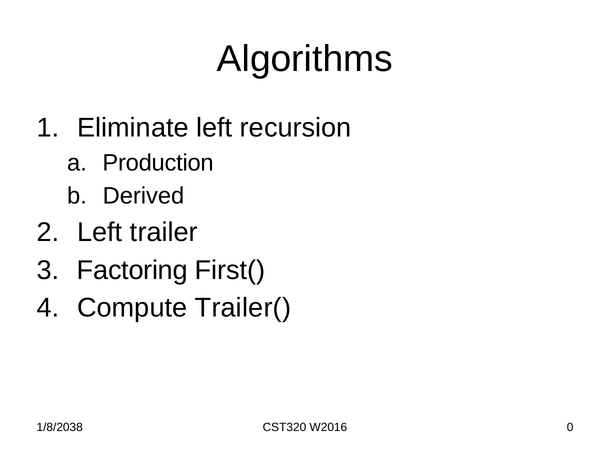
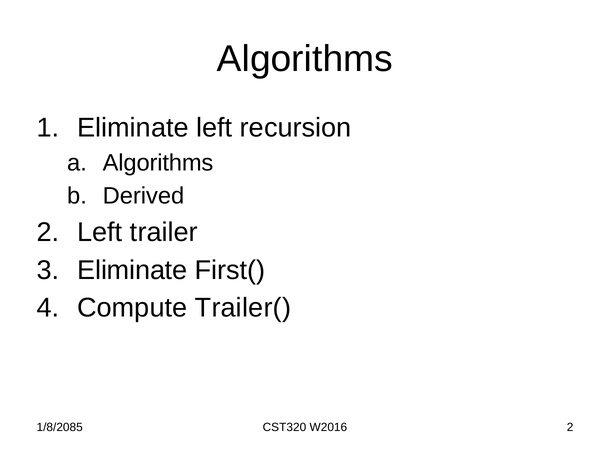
Production: Production -> Algorithms (158, 163)
3 Factoring: Factoring -> Eliminate (132, 270)
1/8/2038: 1/8/2038 -> 1/8/2085 (60, 428)
W2016 0: 0 -> 2 (570, 428)
